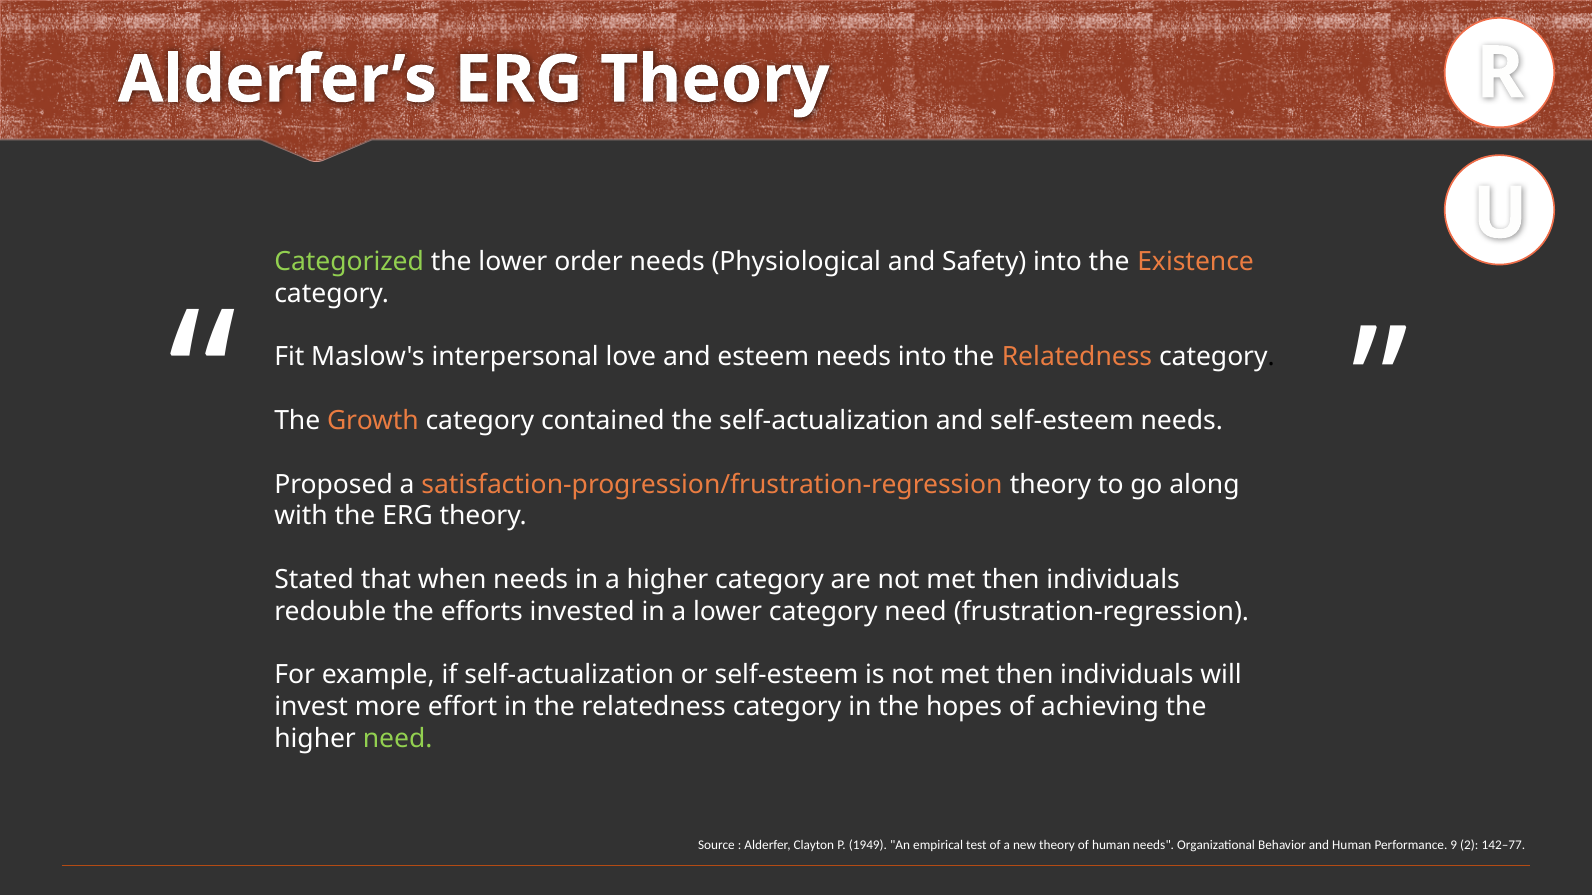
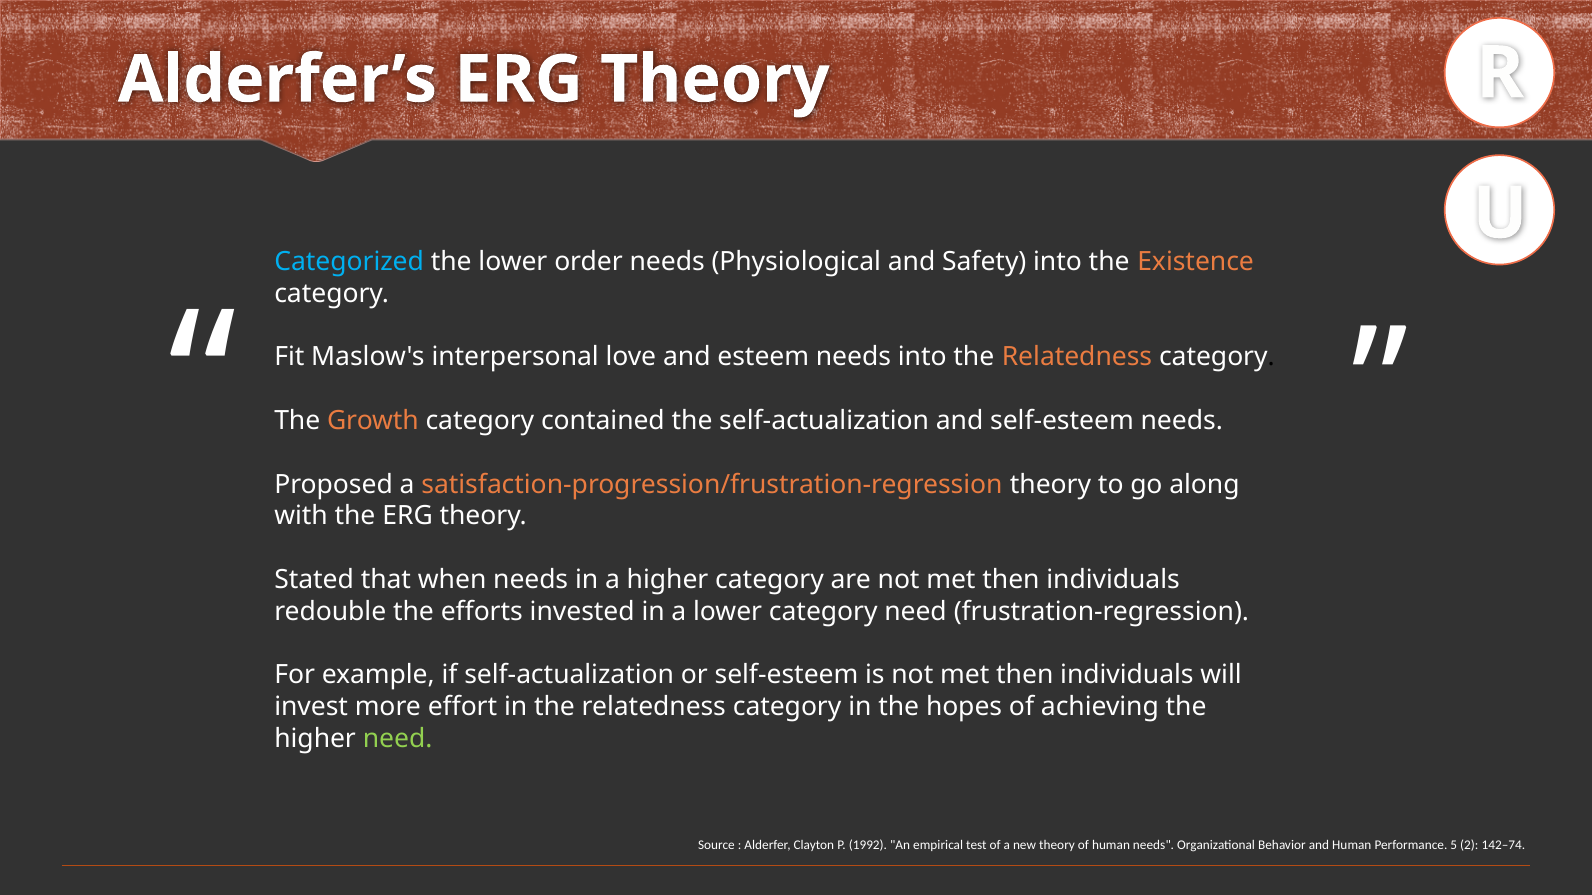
Categorized colour: light green -> light blue (349, 262)
1949: 1949 -> 1992 (868, 846)
9: 9 -> 5 (1454, 846)
142–77: 142–77 -> 142–74 (1503, 846)
